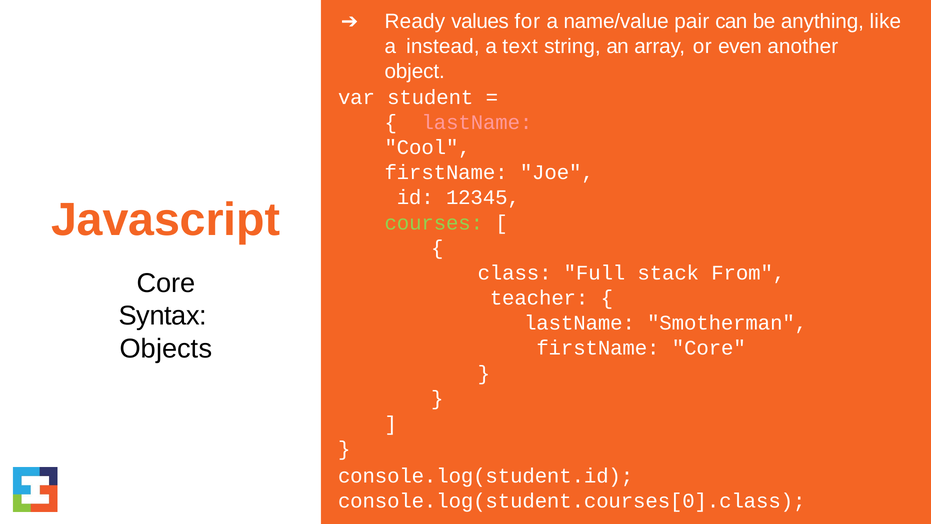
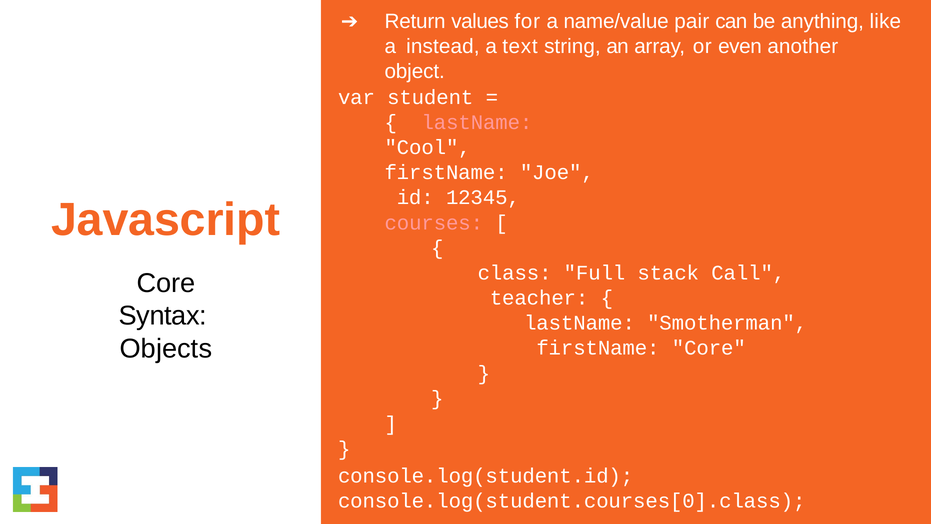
Ready: Ready -> Return (415, 22)
courses colour: light green -> pink (434, 223)
From: From -> Call (748, 273)
